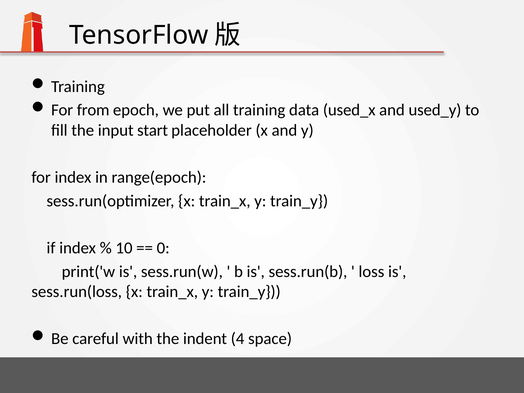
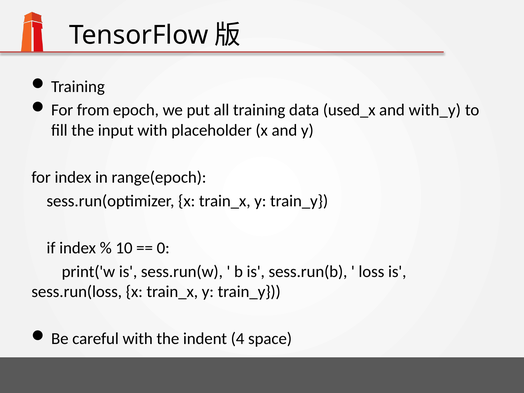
used_y: used_y -> with_y (435, 110)
input start: start -> with (152, 130)
